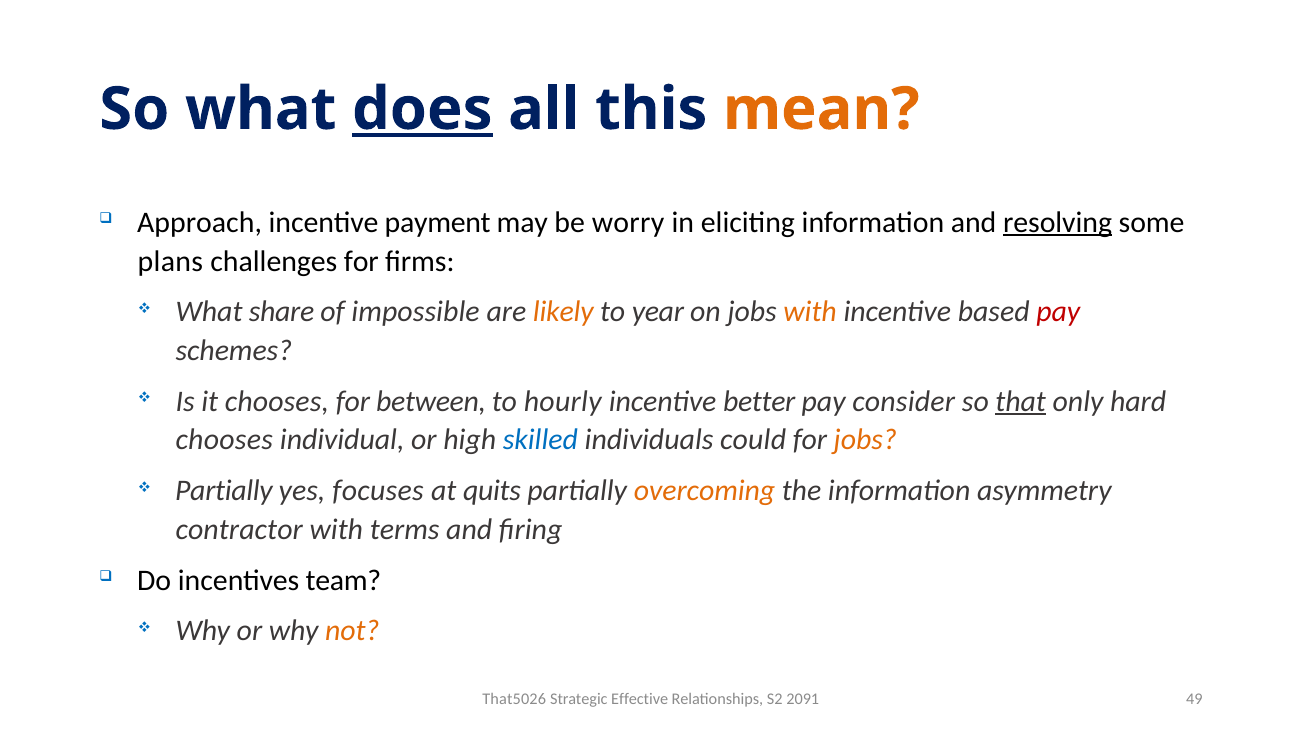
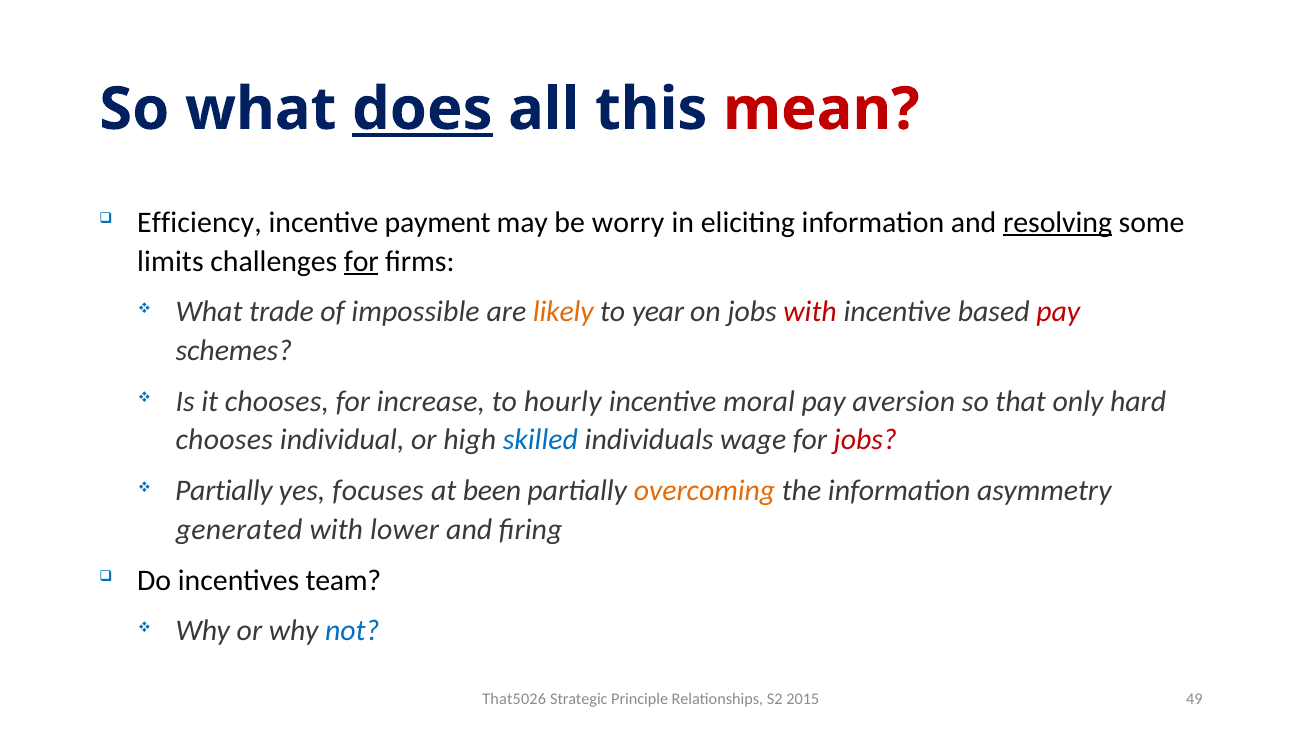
mean colour: orange -> red (821, 109)
Approach: Approach -> Efficiency (200, 223)
plans: plans -> limits (170, 261)
for underline: none -> present (361, 261)
share: share -> trade (282, 312)
with colour: orange -> red (810, 312)
between: between -> increase (431, 402)
better: better -> moral (759, 402)
consider: consider -> aversion (904, 402)
that underline: present -> none (1021, 402)
could: could -> wage (753, 440)
jobs colour: orange -> red (865, 440)
quits: quits -> been (492, 491)
contractor: contractor -> generated (239, 530)
terms: terms -> lower (405, 530)
not colour: orange -> blue (352, 631)
Effective: Effective -> Principle (640, 699)
2091: 2091 -> 2015 (803, 699)
